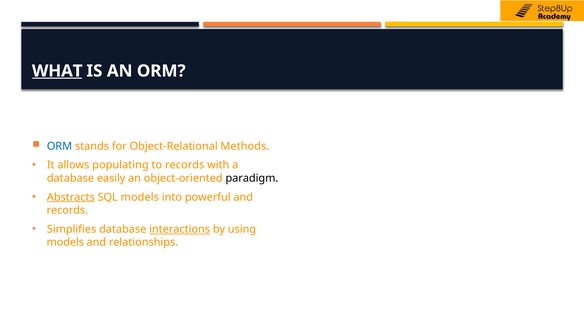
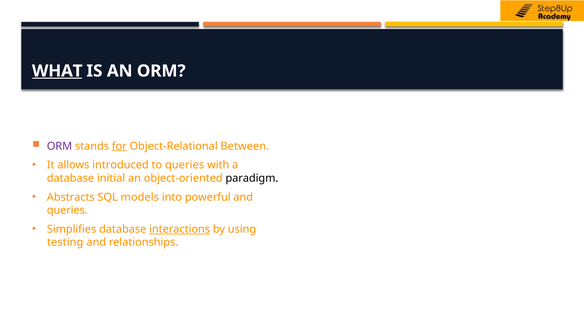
ORM colour: blue -> purple (60, 146)
for underline: none -> present (119, 146)
Methods: Methods -> Between (245, 146)
populating: populating -> introduced (120, 165)
to records: records -> queries (185, 165)
easily: easily -> initial (111, 178)
Abstracts underline: present -> none (71, 197)
records: records -> queries (67, 211)
models: models -> testing (65, 243)
